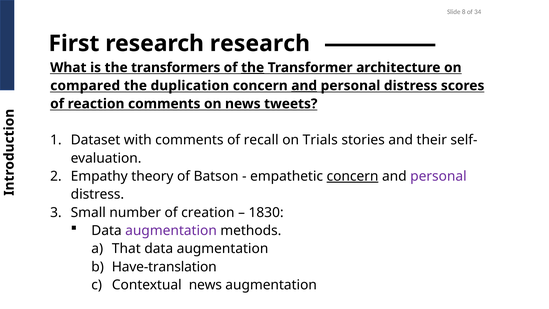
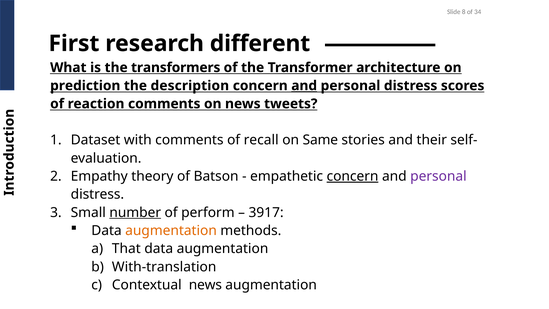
research research: research -> different (260, 43)
the underline: present -> none (253, 68)
compared: compared -> prediction (85, 86)
duplication: duplication -> description (190, 86)
Trials: Trials -> Same (320, 140)
number underline: none -> present (135, 212)
creation: creation -> perform (208, 212)
1830: 1830 -> 3917 (266, 212)
augmentation colour: purple -> orange (171, 230)
Have-translation: Have-translation -> With-translation (164, 267)
